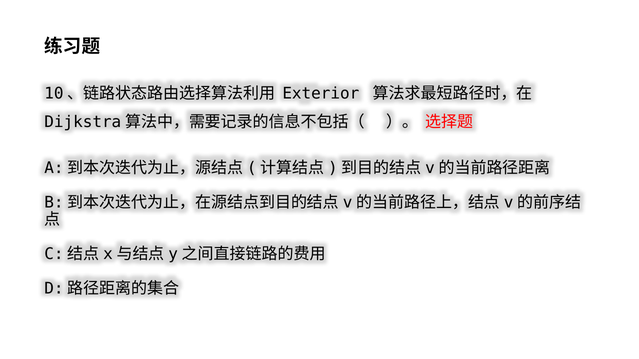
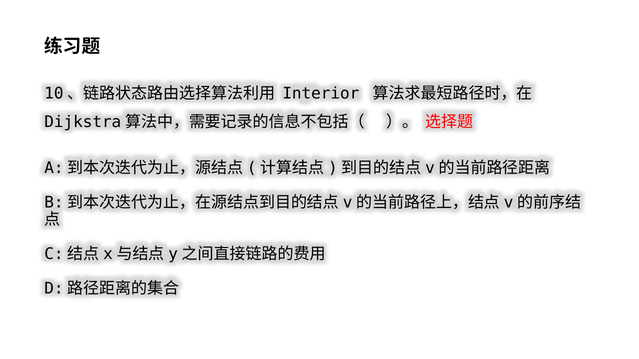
Exterior: Exterior -> Interior (321, 93)
